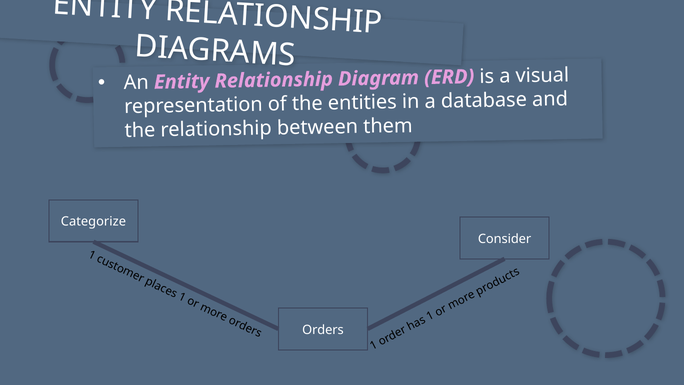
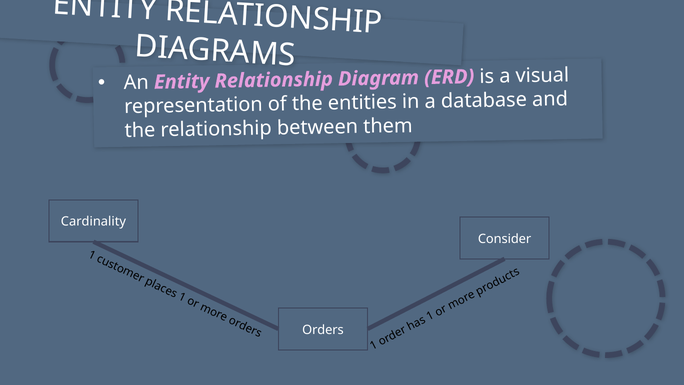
Categorize: Categorize -> Cardinality (93, 222)
